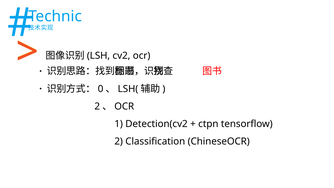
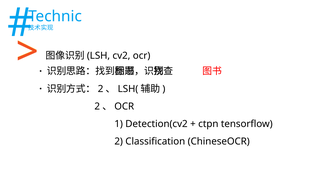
0: 0 -> 2 (101, 89)
